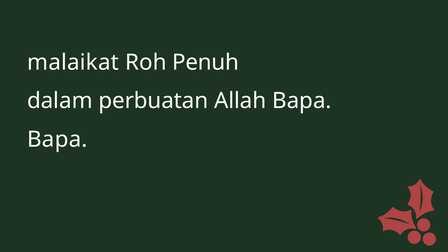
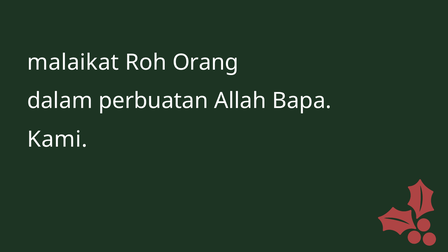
Penuh: Penuh -> Orang (205, 63)
Bapa: Bapa -> Kami (57, 139)
